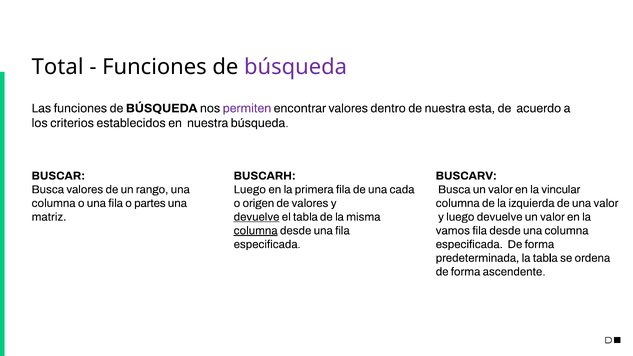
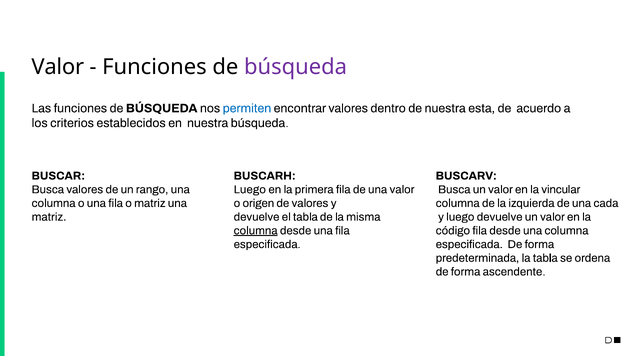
Total: Total -> Valor (58, 67)
permiten colour: purple -> blue (247, 108)
una cada: cada -> valor (402, 190)
o partes: partes -> matriz (150, 203)
una valor: valor -> cada (606, 203)
devuelve underline: present -> none (257, 217)
vamos: vamos -> código (453, 231)
